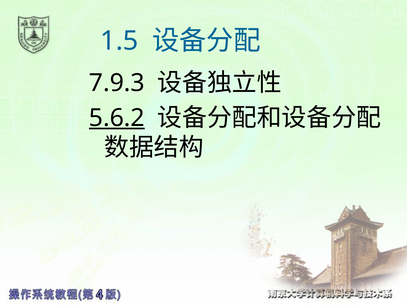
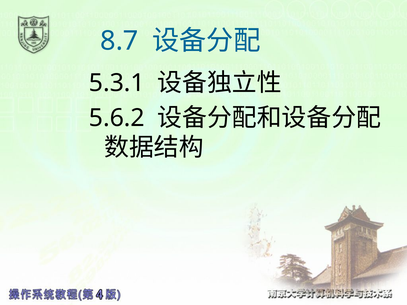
1.5: 1.5 -> 8.7 (119, 41)
7.9.3: 7.9.3 -> 5.3.1 (117, 83)
5.6.2 underline: present -> none (117, 118)
